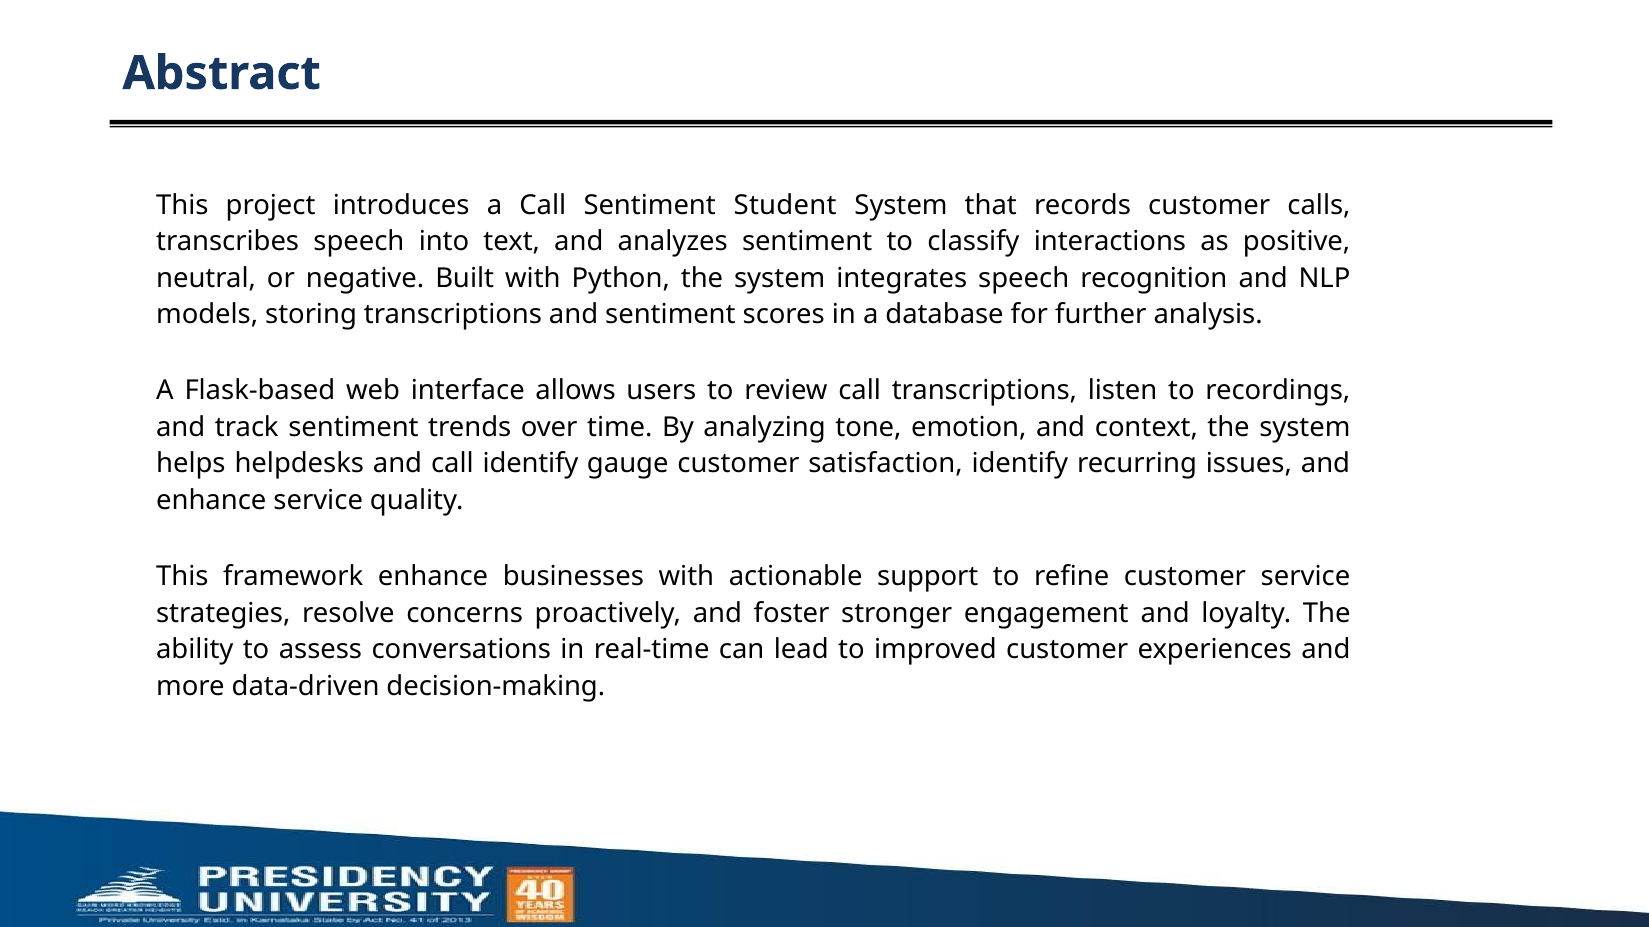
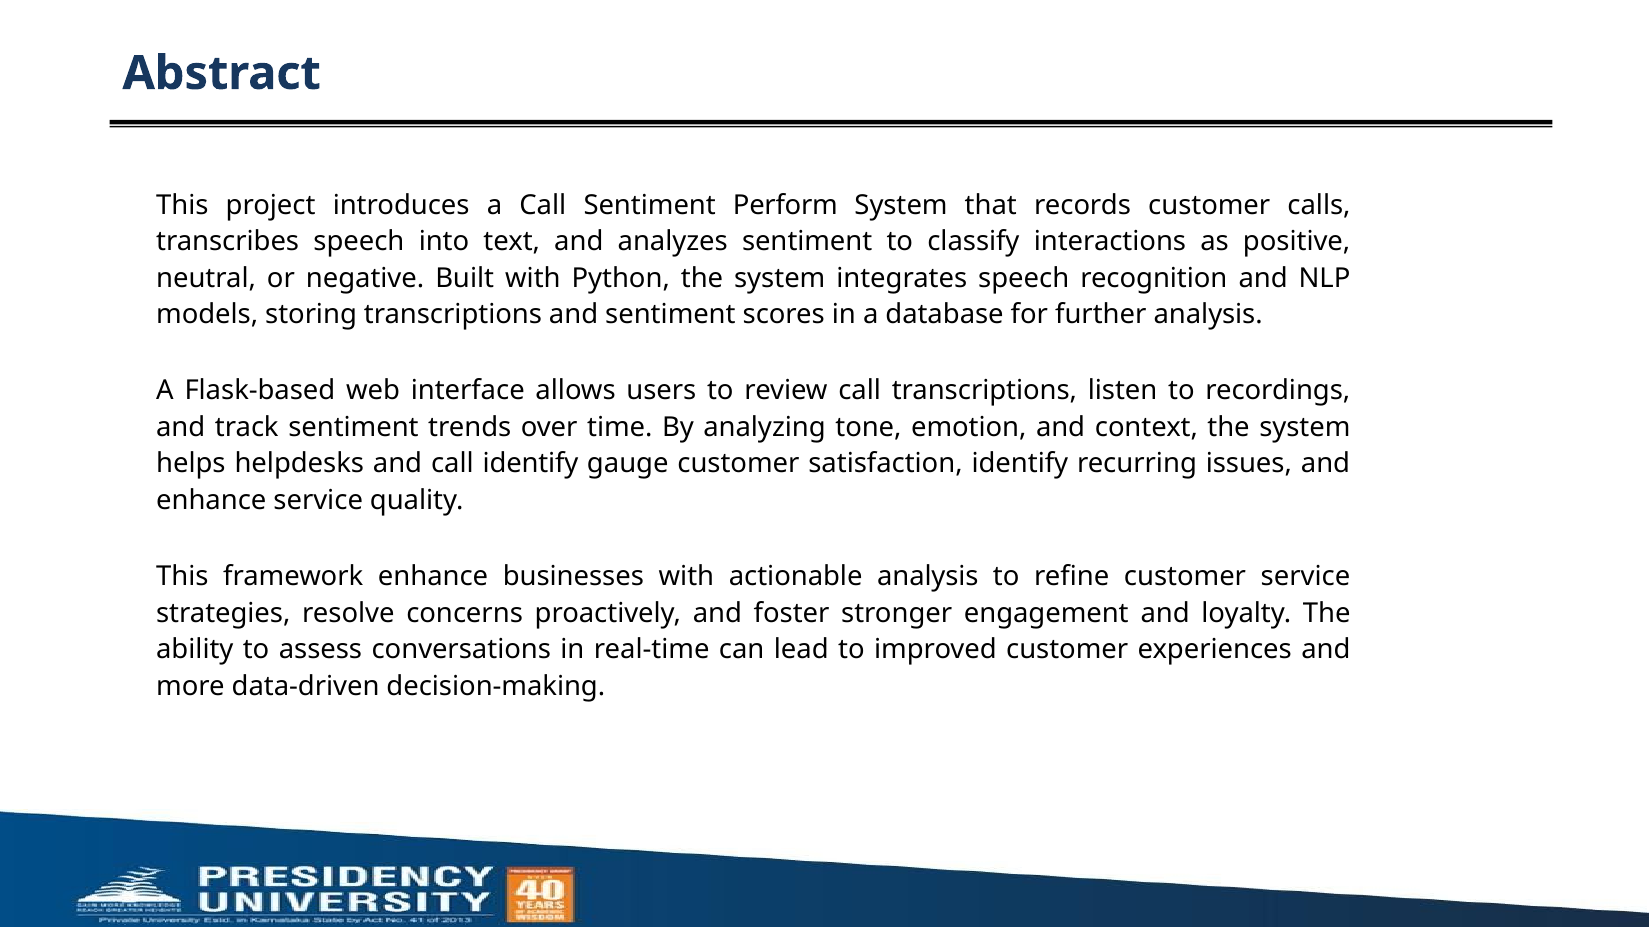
Student: Student -> Perform (785, 205)
actionable support: support -> analysis (928, 577)
